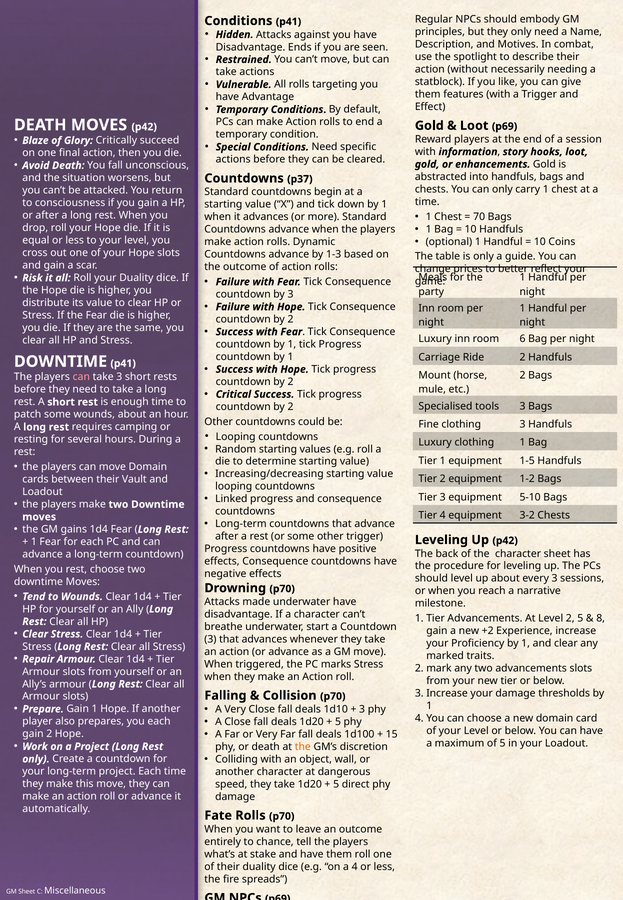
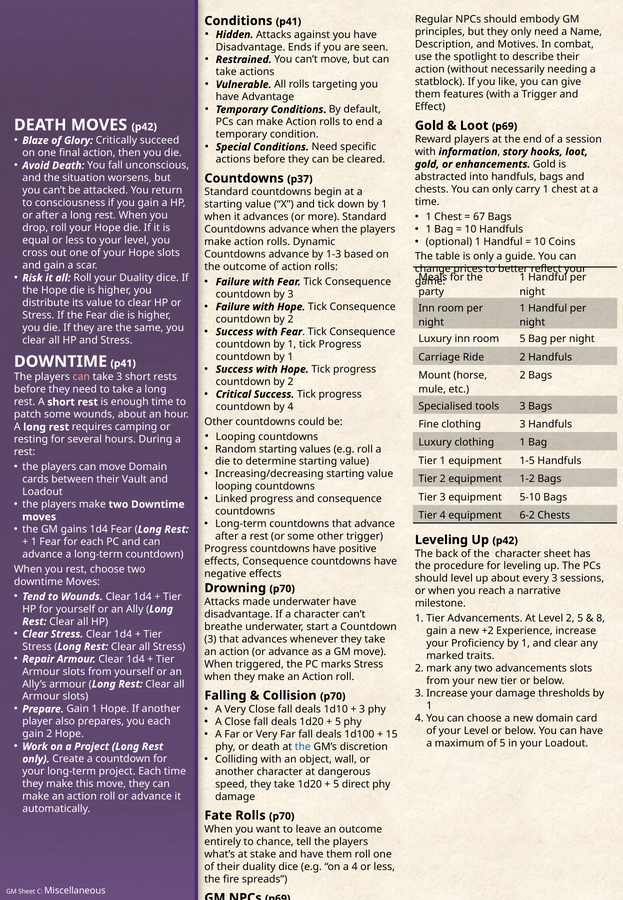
70: 70 -> 67 (479, 217)
room 6: 6 -> 5 (523, 339)
2: 2 -> 4 (291, 407)
3-2: 3-2 -> 6-2 (527, 515)
the colour: orange -> blue (303, 747)
